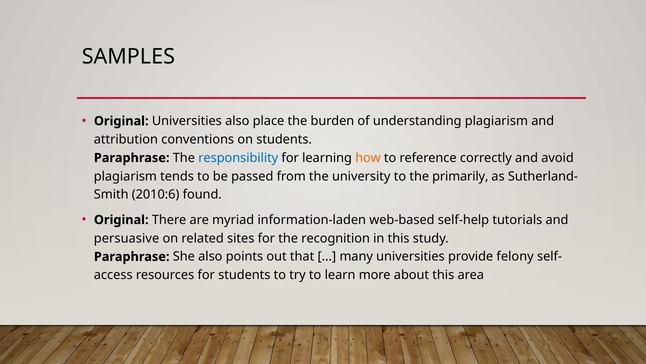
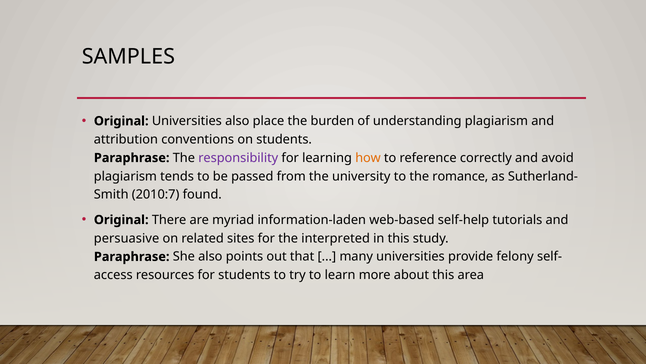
responsibility colour: blue -> purple (238, 158)
primarily: primarily -> romance (460, 176)
2010:6: 2010:6 -> 2010:7 (156, 194)
recognition: recognition -> interpreted (336, 238)
